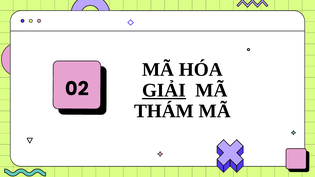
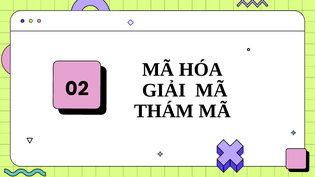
GIẢI underline: present -> none (164, 90)
